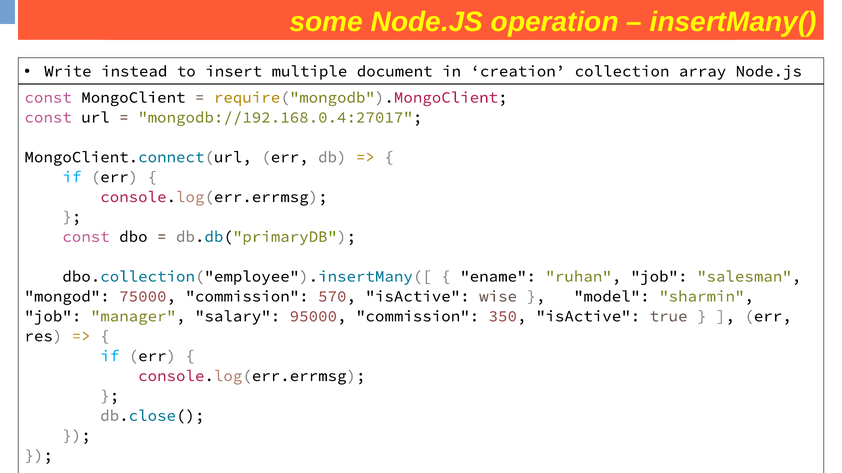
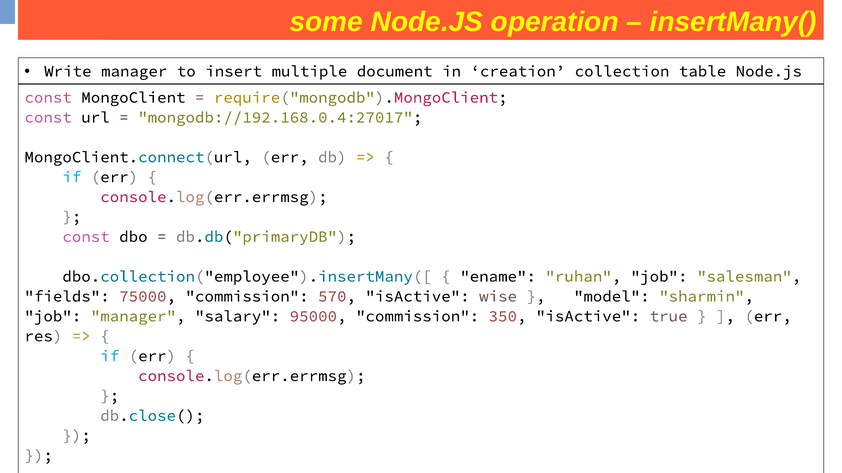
Write instead: instead -> manager (134, 71)
array: array -> table (703, 71)
mongod: mongod -> fields (67, 297)
